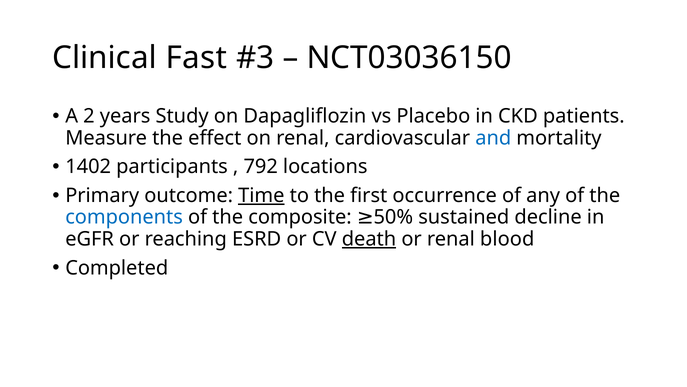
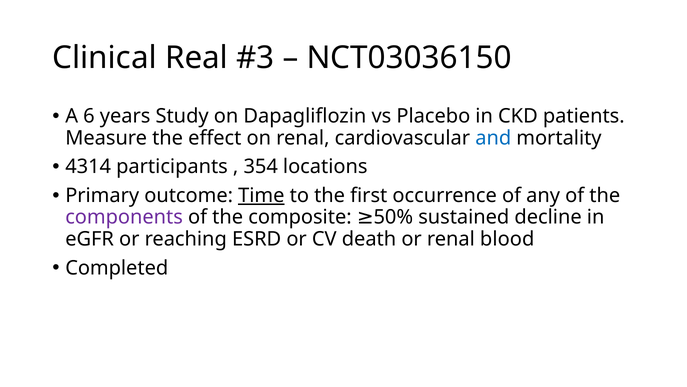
Fast: Fast -> Real (196, 58)
2: 2 -> 6 (89, 116)
1402: 1402 -> 4314 (88, 167)
792: 792 -> 354 (261, 167)
components colour: blue -> purple (124, 217)
death underline: present -> none (369, 239)
